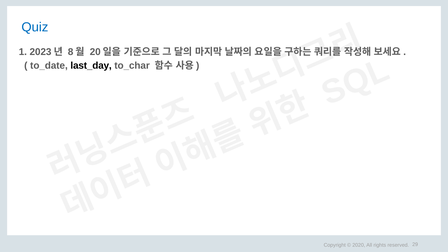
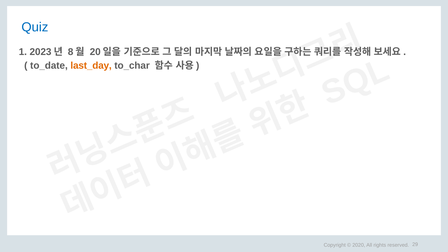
last_day colour: black -> orange (91, 66)
